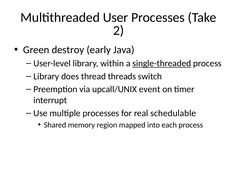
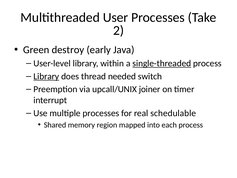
Library underline: none -> present (46, 76)
threads: threads -> needed (122, 76)
event: event -> joiner (150, 89)
